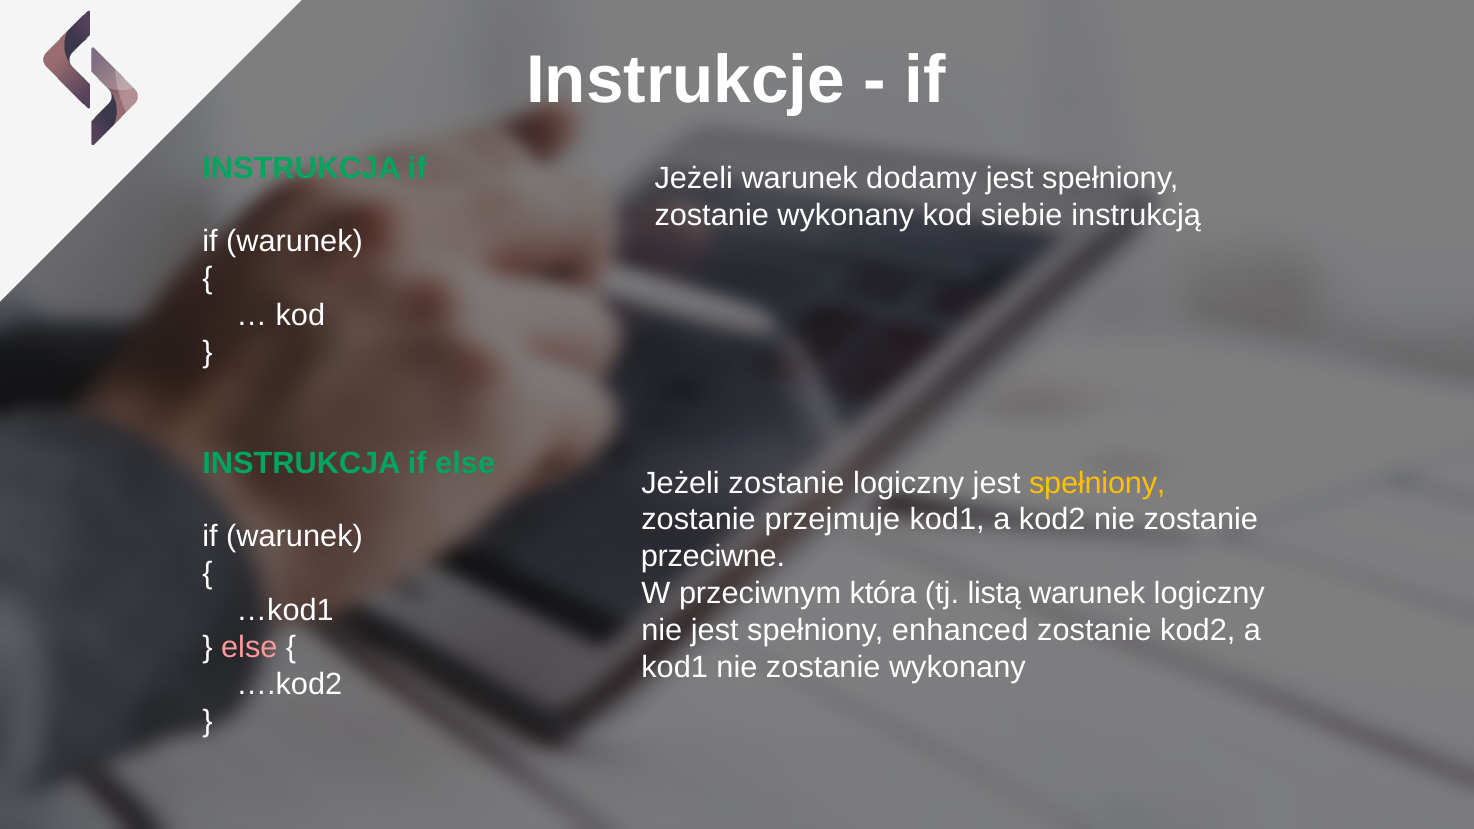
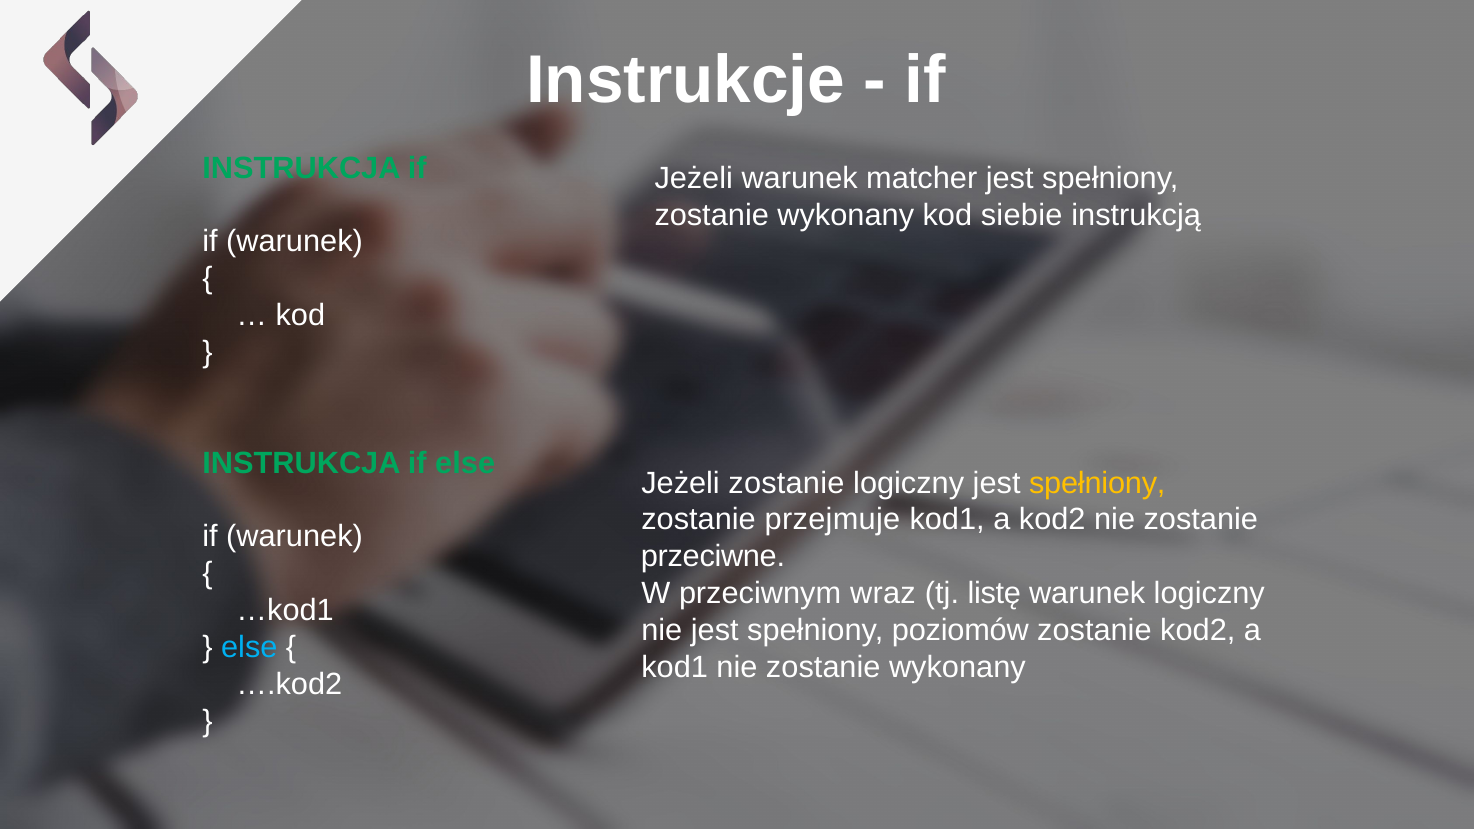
dodamy: dodamy -> matcher (922, 179)
która: która -> wraz (883, 594)
listą: listą -> listę (994, 594)
enhanced: enhanced -> poziomów (960, 630)
else colour: pink -> light blue (249, 647)
